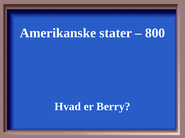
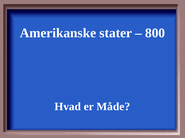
Berry: Berry -> Måde (113, 107)
